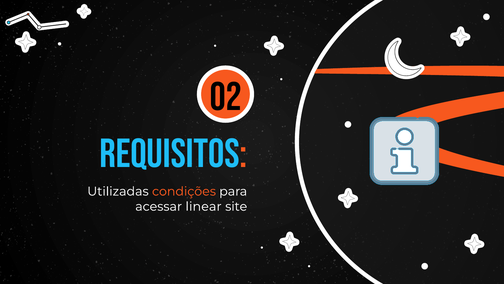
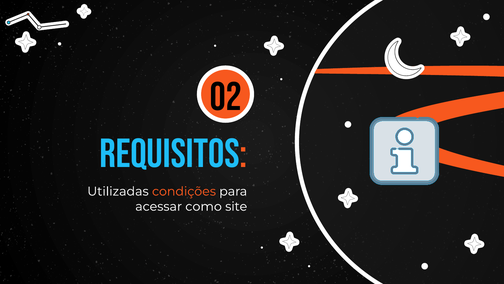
linear: linear -> como (204, 206)
